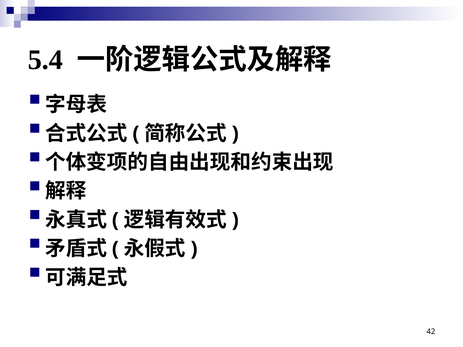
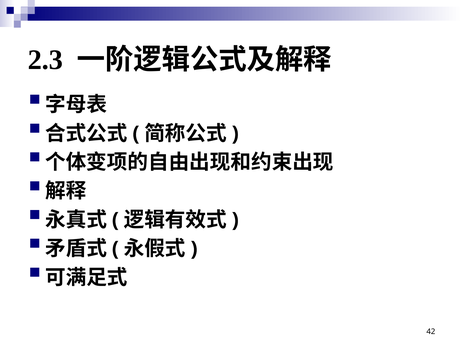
5.4: 5.4 -> 2.3 (45, 60)
